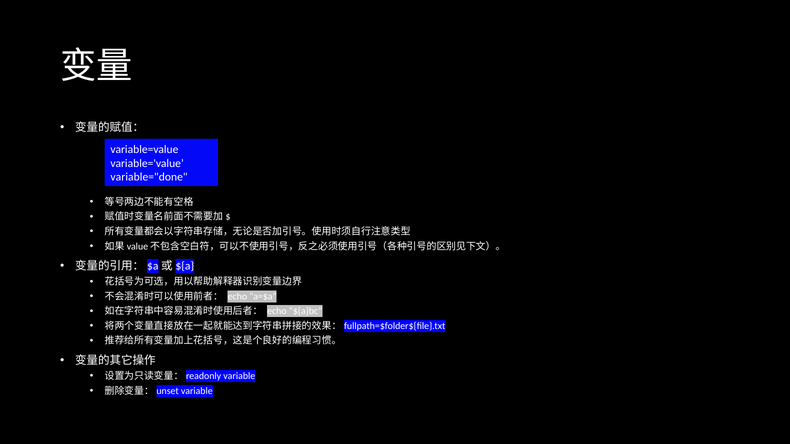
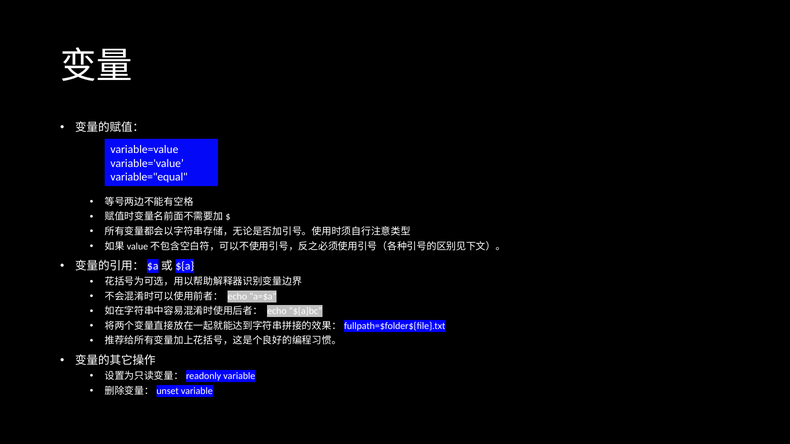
variable="done: variable="done -> variable="equal (149, 177)
